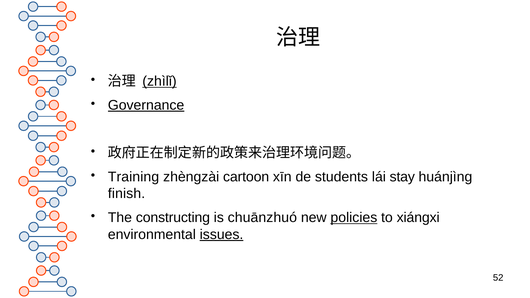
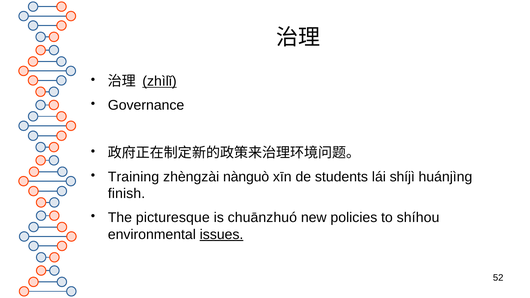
Governance underline: present -> none (146, 105)
cartoon: cartoon -> nànguò (246, 177)
stay: stay -> shíjì (402, 177)
constructing: constructing -> picturesque (173, 218)
policies underline: present -> none (354, 218)
xiángxi: xiángxi -> shíhou (418, 218)
